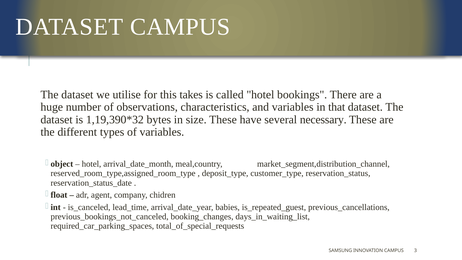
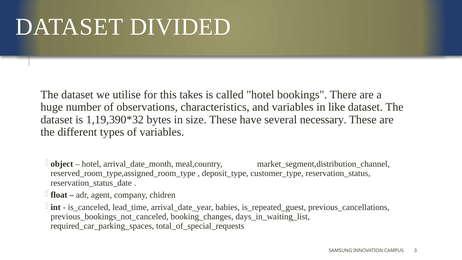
DATASET CAMPUS: CAMPUS -> DIVIDED (180, 27)
that: that -> like (337, 107)
